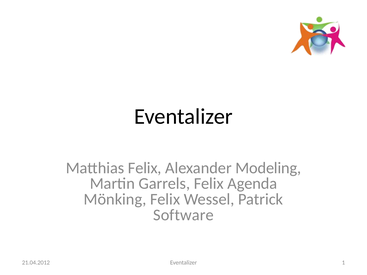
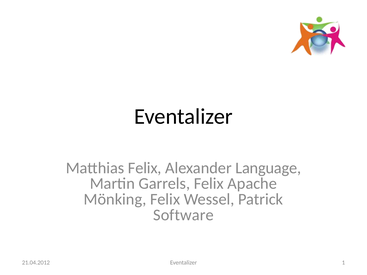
Modeling: Modeling -> Language (268, 168)
Agenda: Agenda -> Apache (252, 184)
